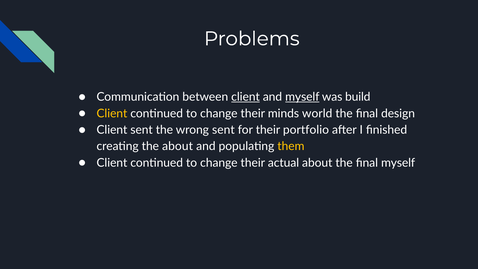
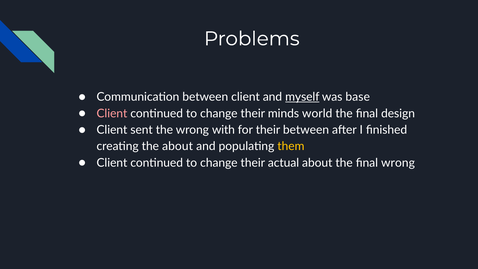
client underline: present -> none (246, 97)
build: build -> base (358, 97)
Client colour: yellow -> pink (112, 113)
wrong sent: sent -> with (223, 130)
their portfolio: portfolio -> between (306, 130)
final myself: myself -> wrong (398, 163)
